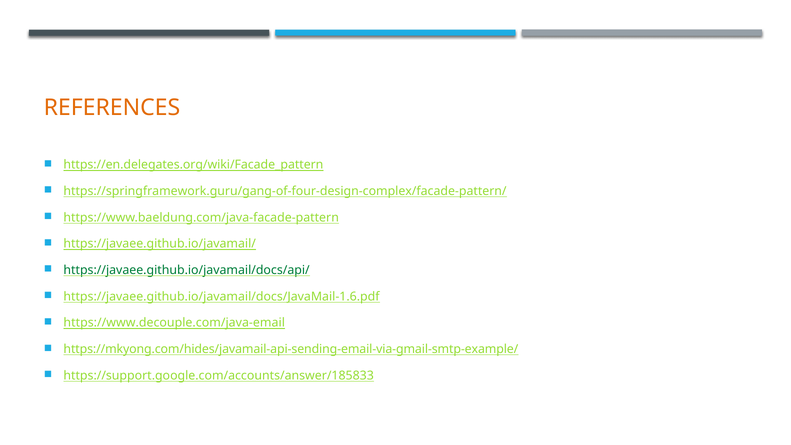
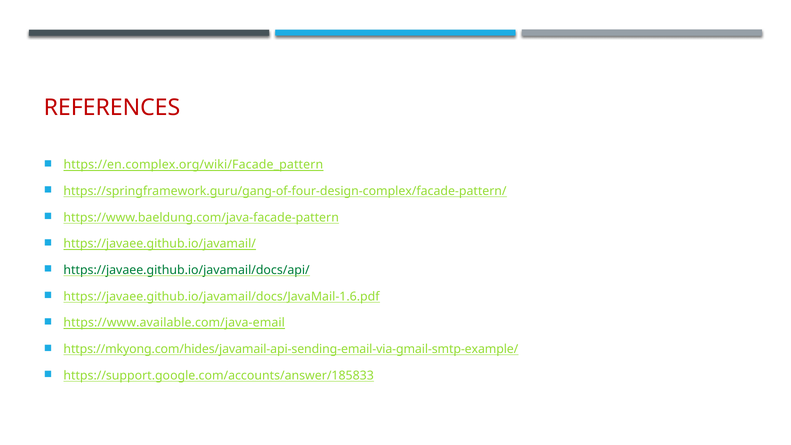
REFERENCES colour: orange -> red (112, 107)
https://en.delegates.org/wiki/Facade_pattern: https://en.delegates.org/wiki/Facade_pattern -> https://en.complex.org/wiki/Facade_pattern (193, 165)
https://www.decouple.com/java-email: https://www.decouple.com/java-email -> https://www.available.com/java-email (174, 323)
